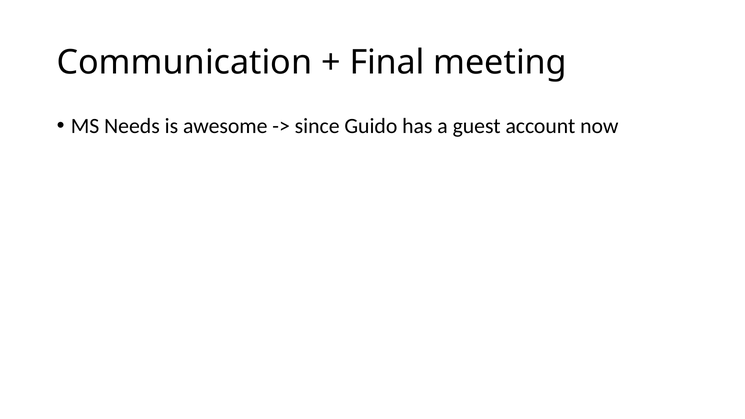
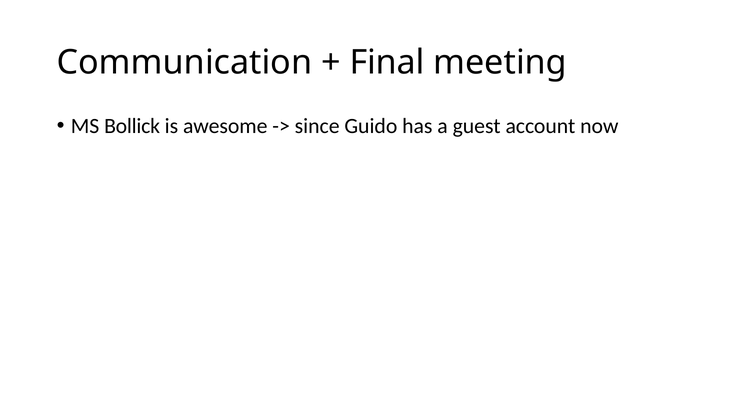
Needs: Needs -> Bollick (132, 126)
